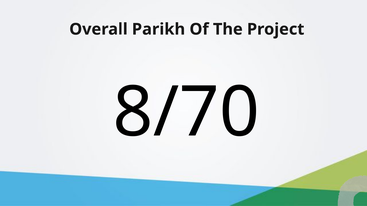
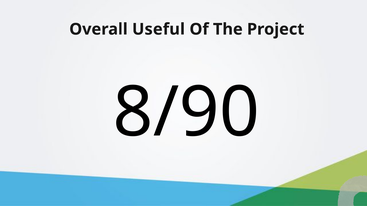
Parikh: Parikh -> Useful (158, 29)
8/70: 8/70 -> 8/90 (186, 113)
